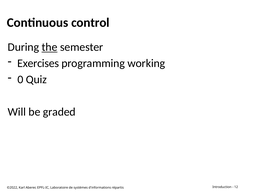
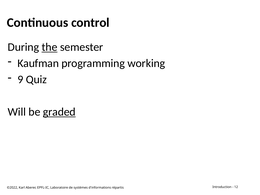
Exercises: Exercises -> Kaufman (38, 63)
0: 0 -> 9 (20, 80)
graded underline: none -> present (59, 112)
